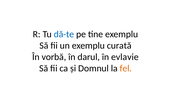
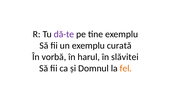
dă-te colour: blue -> purple (64, 34)
darul: darul -> harul (89, 57)
evlavie: evlavie -> slăvitei (125, 57)
